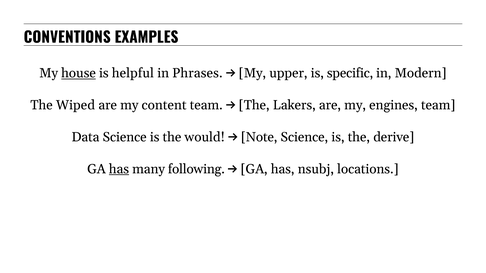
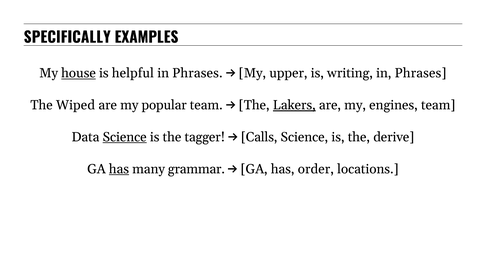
CONVENTIONS: CONVENTIONS -> SPECIFICALLY (67, 38)
specific: specific -> writing (350, 73)
Modern: Modern -> Phrases (421, 73)
content: content -> popular (164, 105)
Lakers underline: none -> present (294, 105)
Science underline: none -> present (125, 137)
would: would -> tagger (205, 137)
Note: Note -> Calls (259, 137)
following: following -> grammar (196, 169)
nsubj: nsubj -> order (316, 169)
